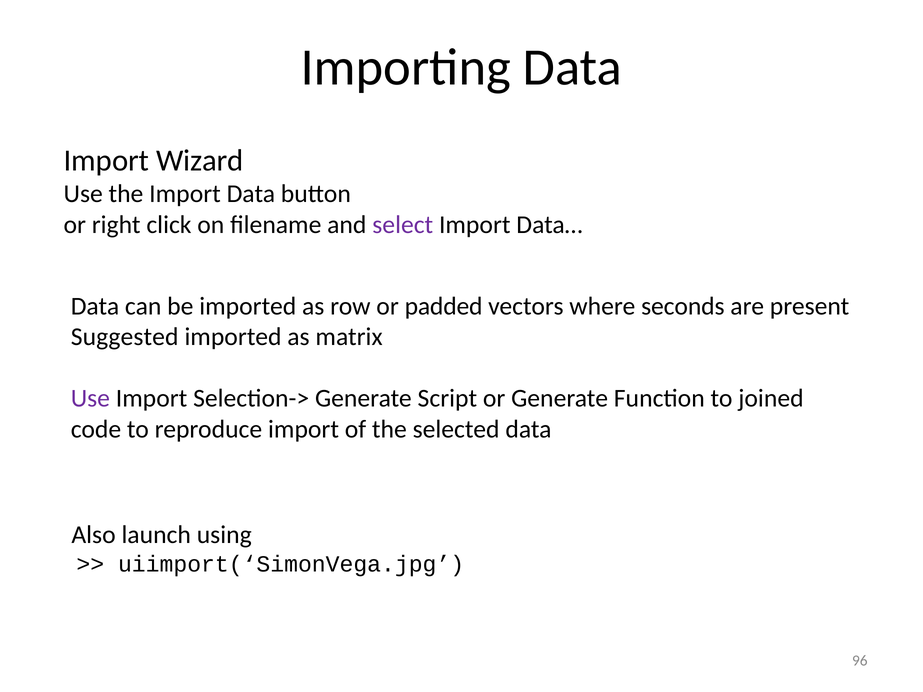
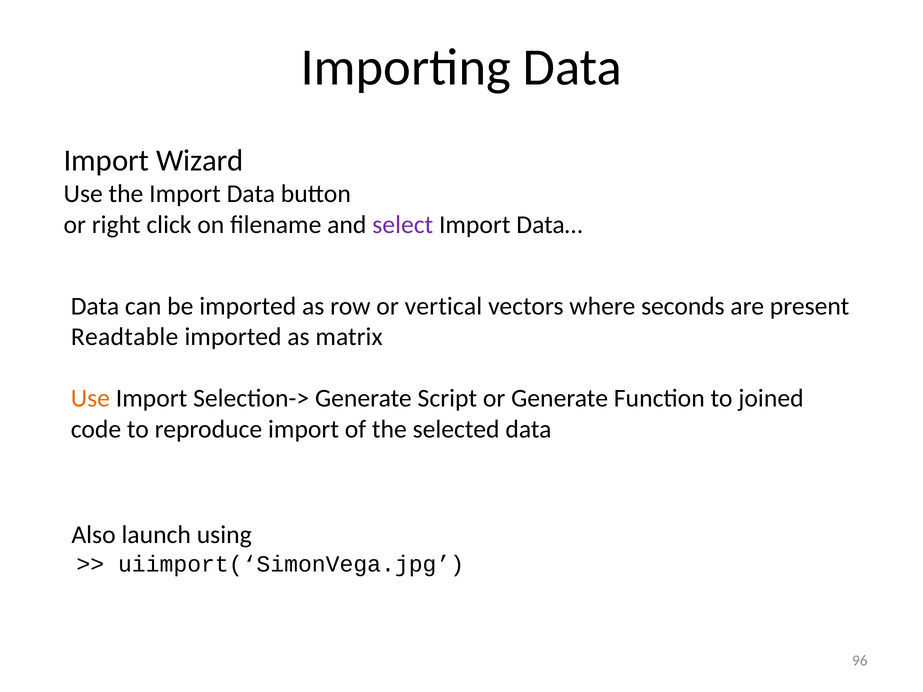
padded: padded -> vertical (443, 306)
Suggested: Suggested -> Readtable (125, 337)
Use colour: purple -> orange (90, 399)
